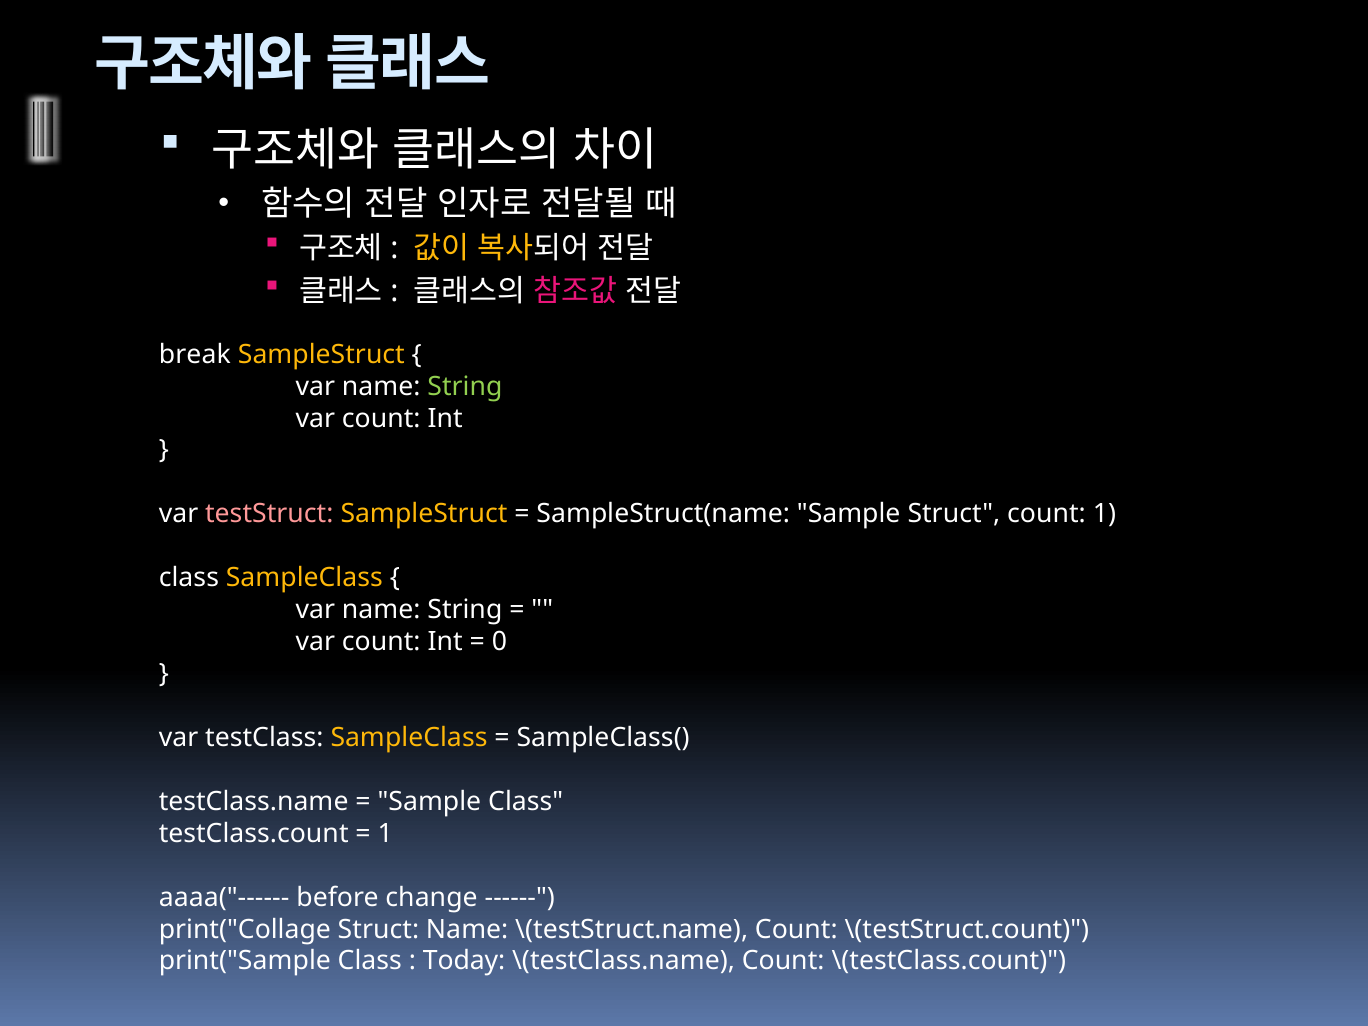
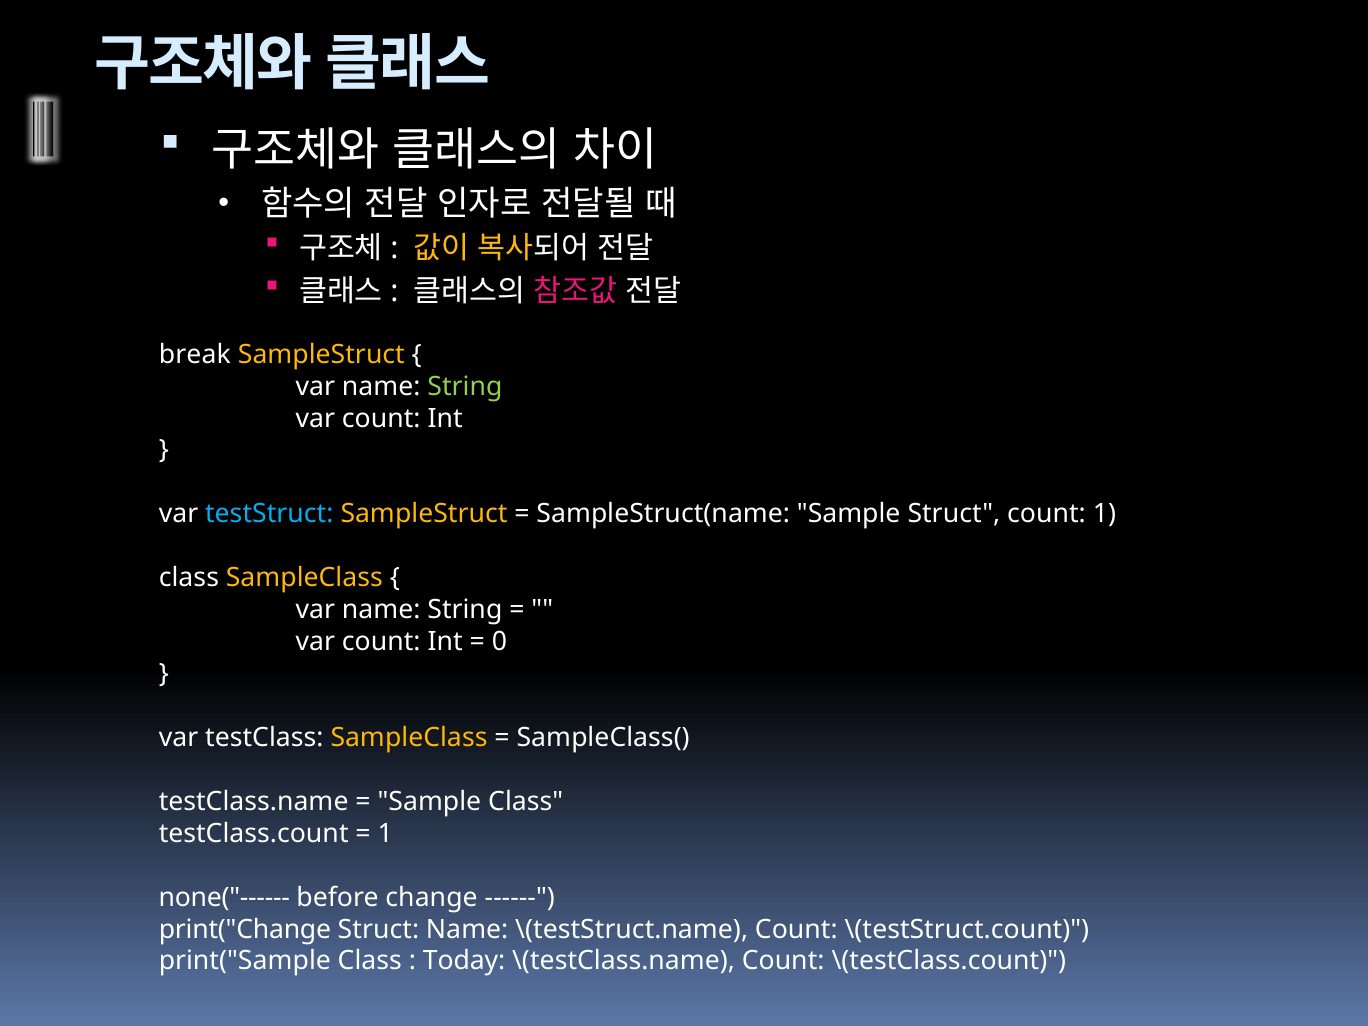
testStruct colour: pink -> light blue (269, 514)
aaaa("------: aaaa("------ -> none("------ (224, 897)
print("Collage: print("Collage -> print("Change (245, 929)
